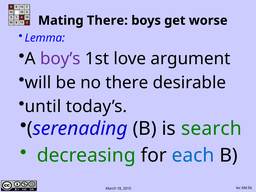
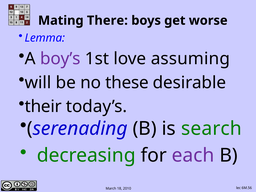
argument: argument -> assuming (190, 59)
no there: there -> these (127, 83)
until: until -> their (43, 107)
each colour: blue -> purple (193, 155)
